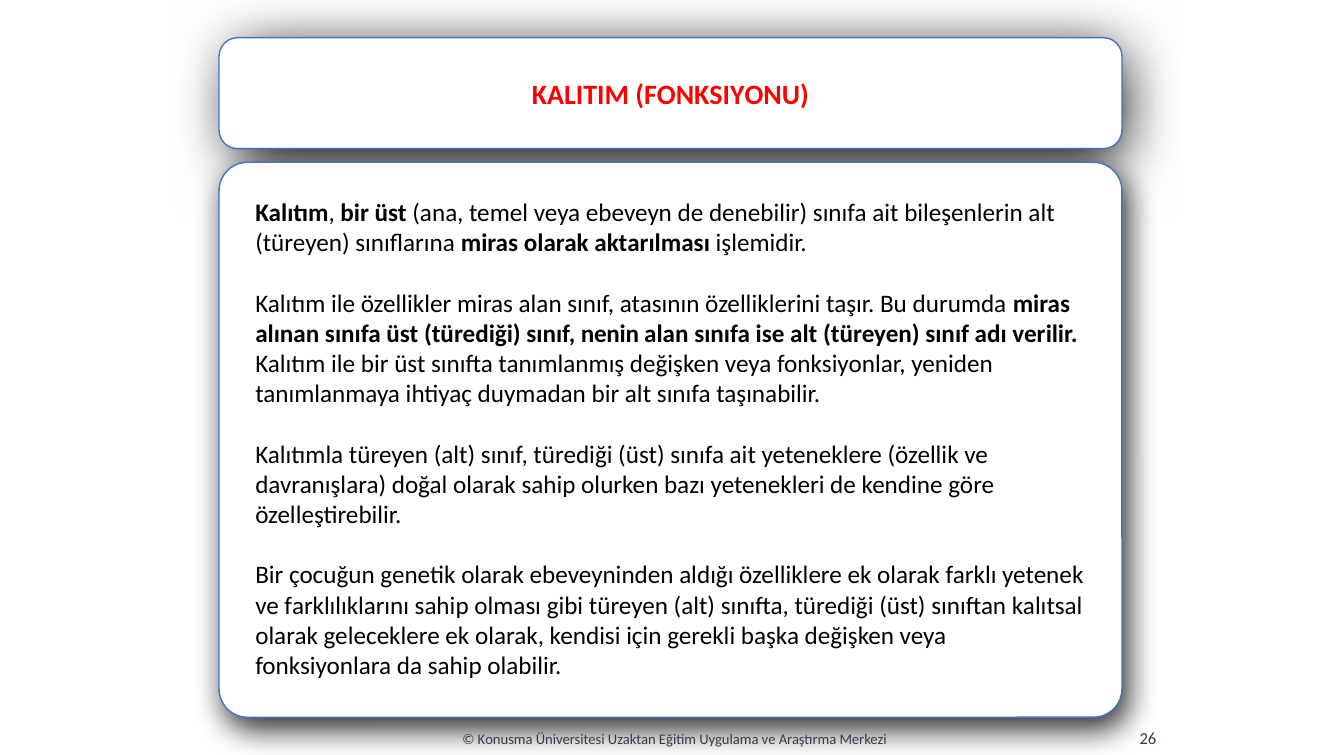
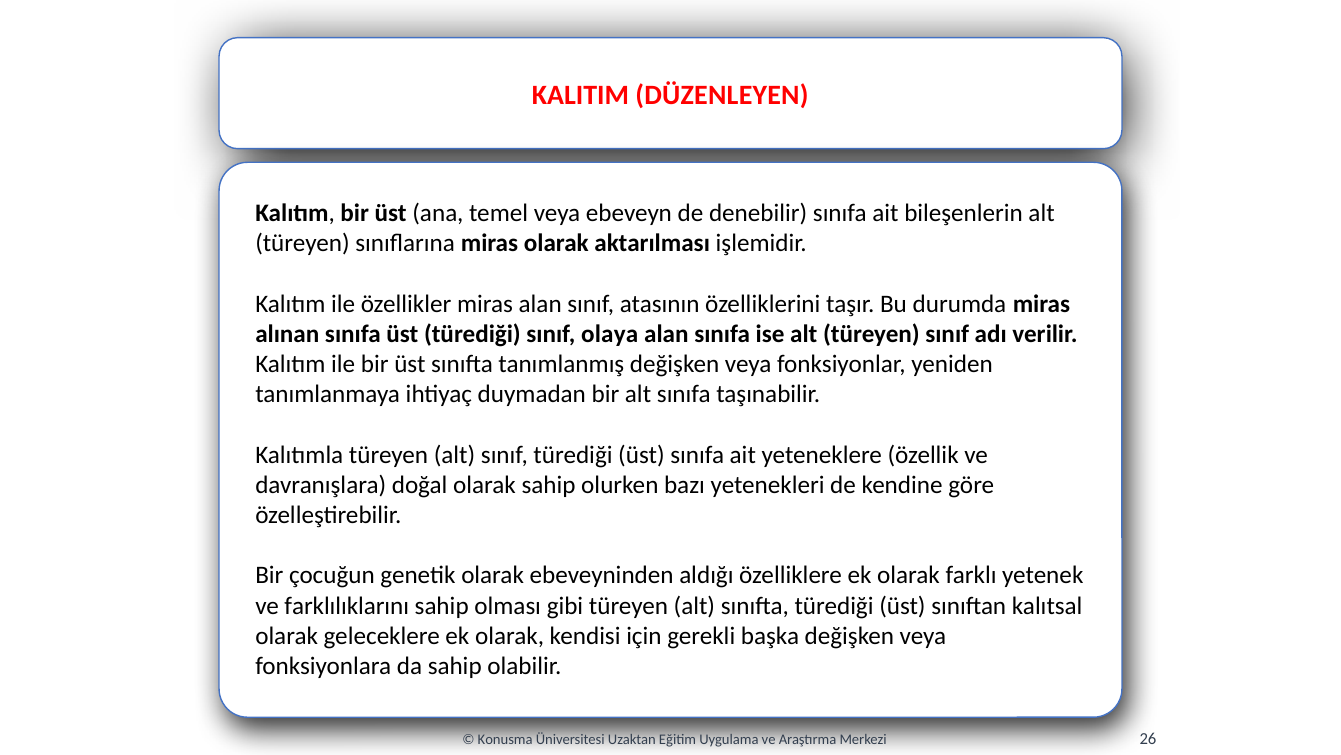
FONKSIYONU: FONKSIYONU -> DÜZENLEYEN (722, 95)
nenin: nenin -> olaya (610, 334)
